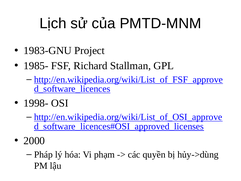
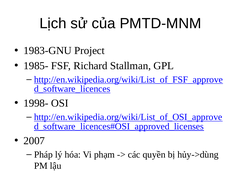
2000: 2000 -> 2007 (34, 141)
